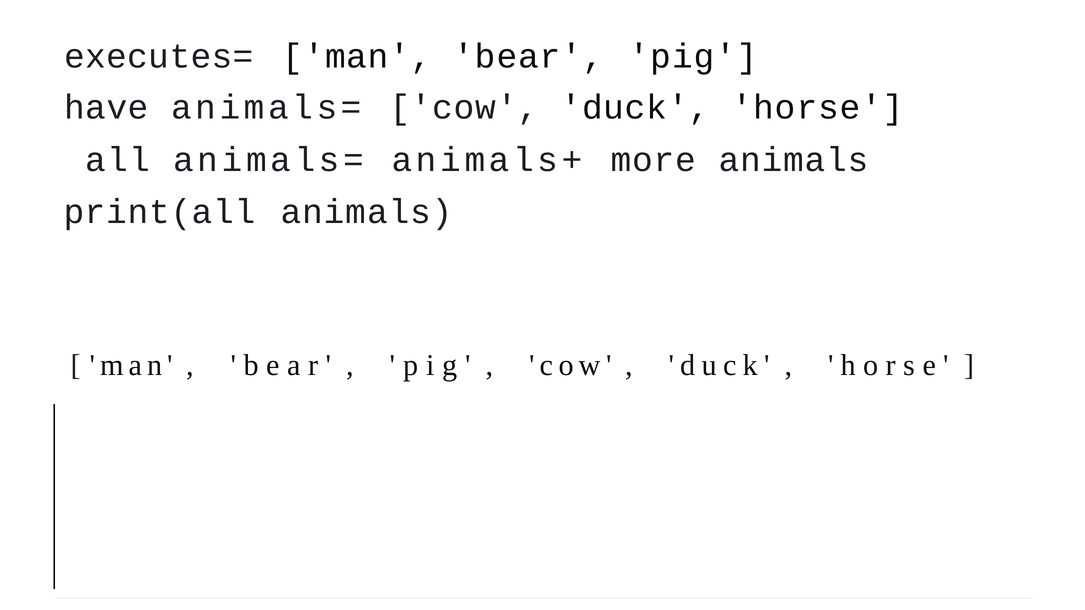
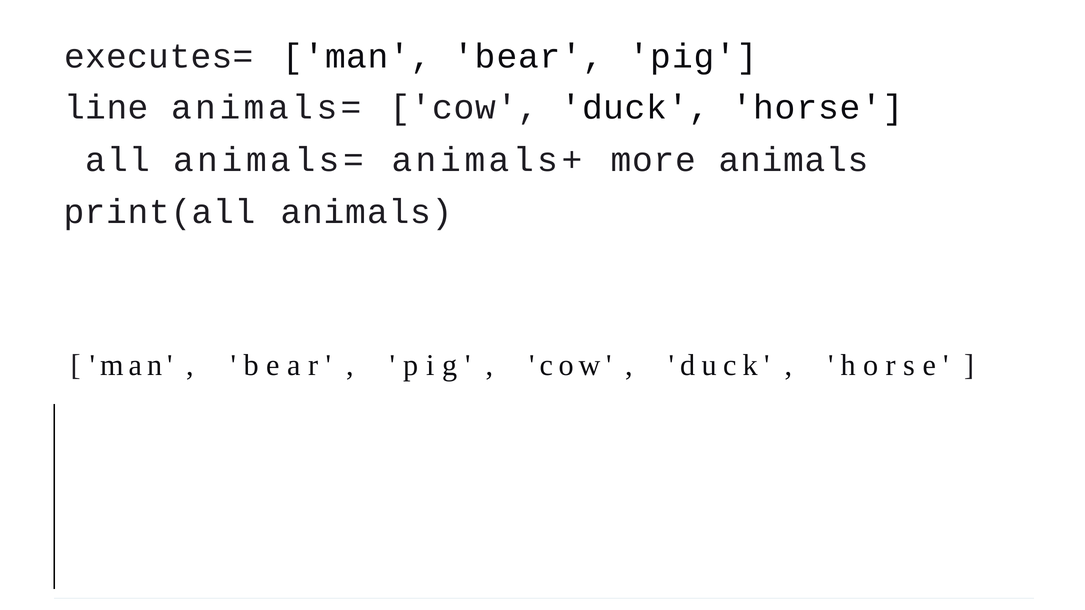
have: have -> line (106, 107)
